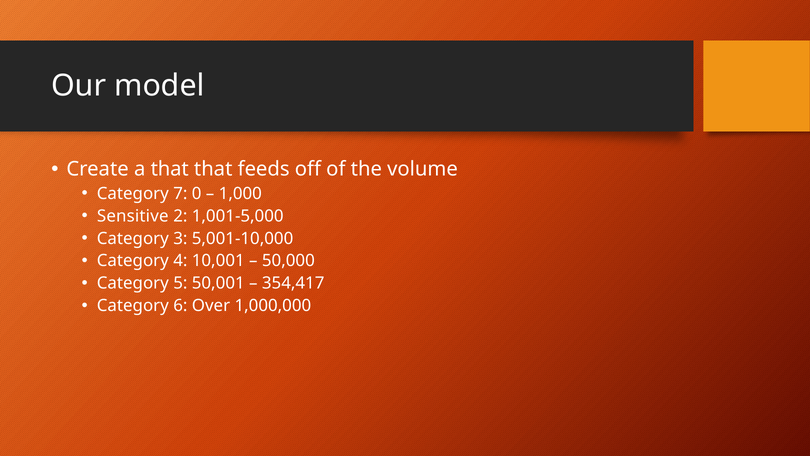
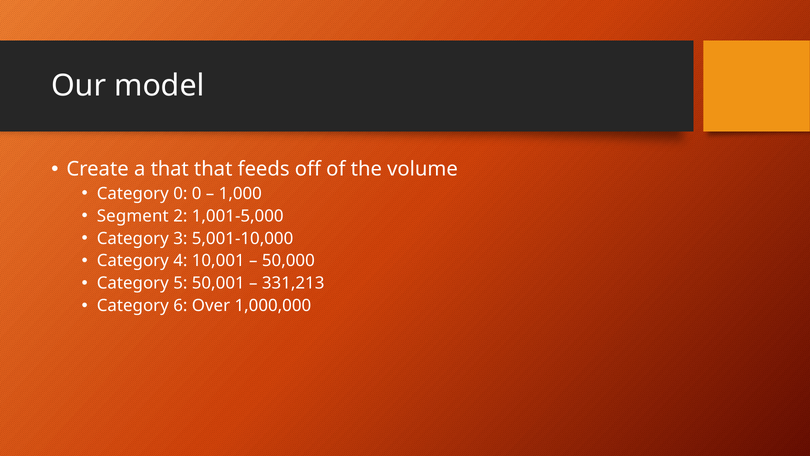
Category 7: 7 -> 0 (180, 193)
Sensitive: Sensitive -> Segment (133, 216)
354,417: 354,417 -> 331,213 (293, 283)
